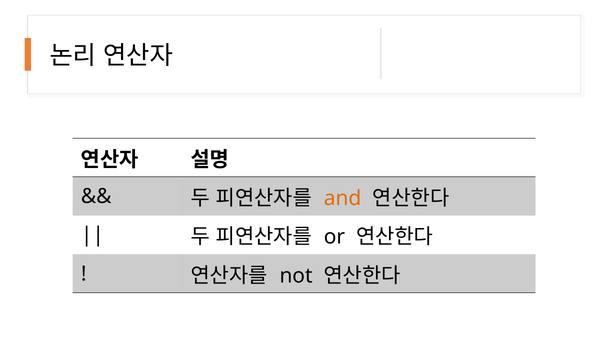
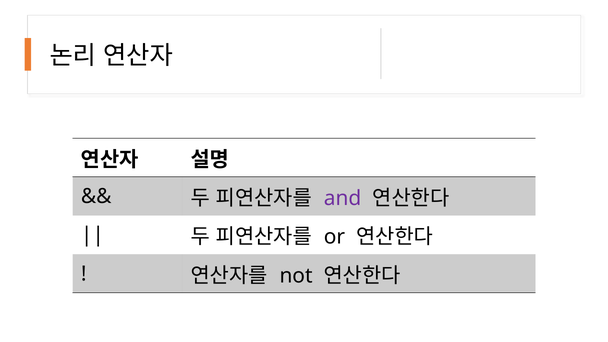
and colour: orange -> purple (343, 198)
